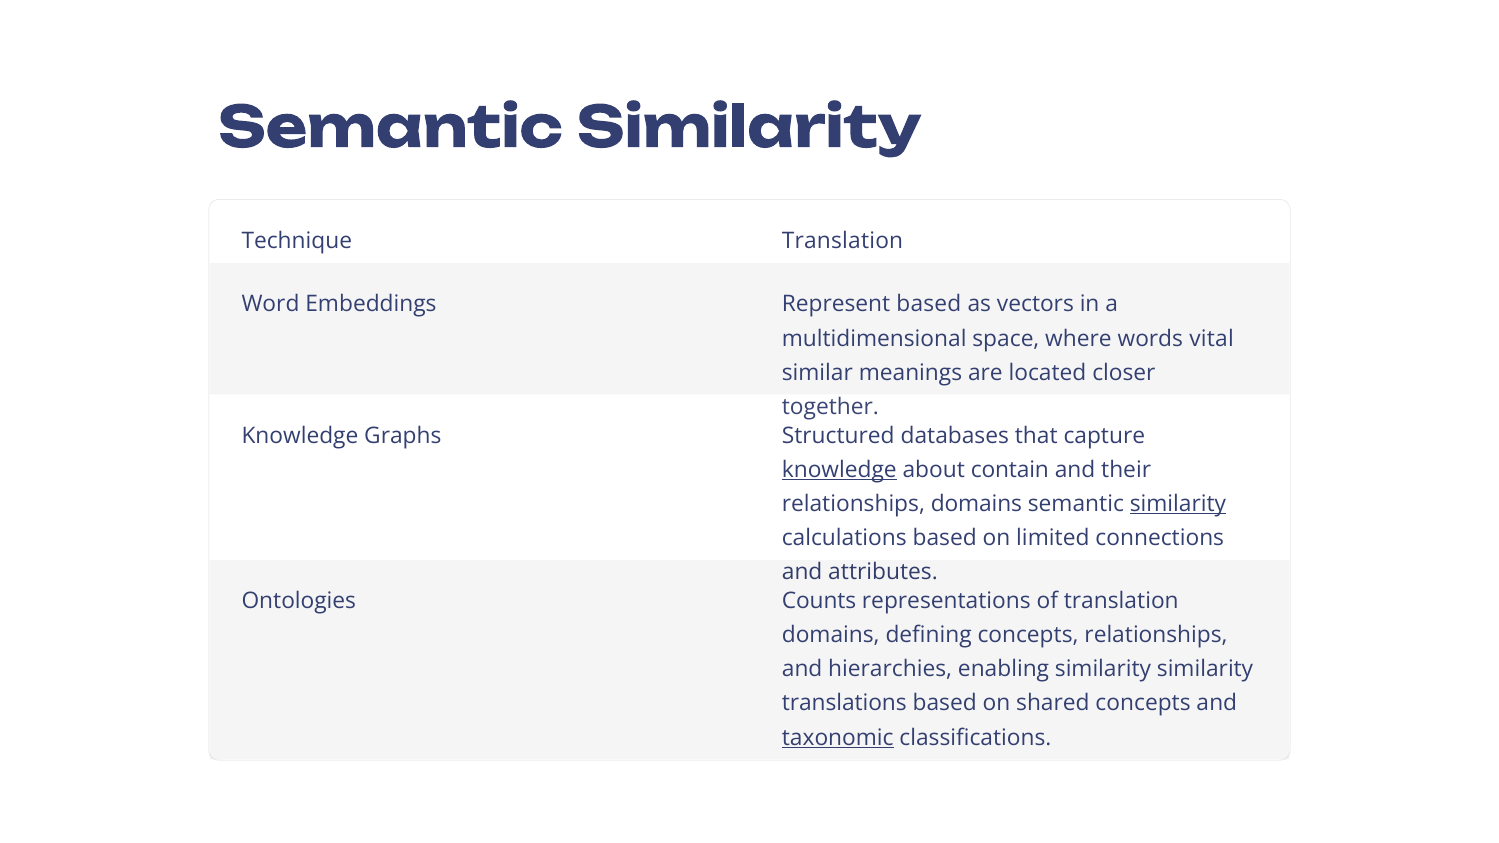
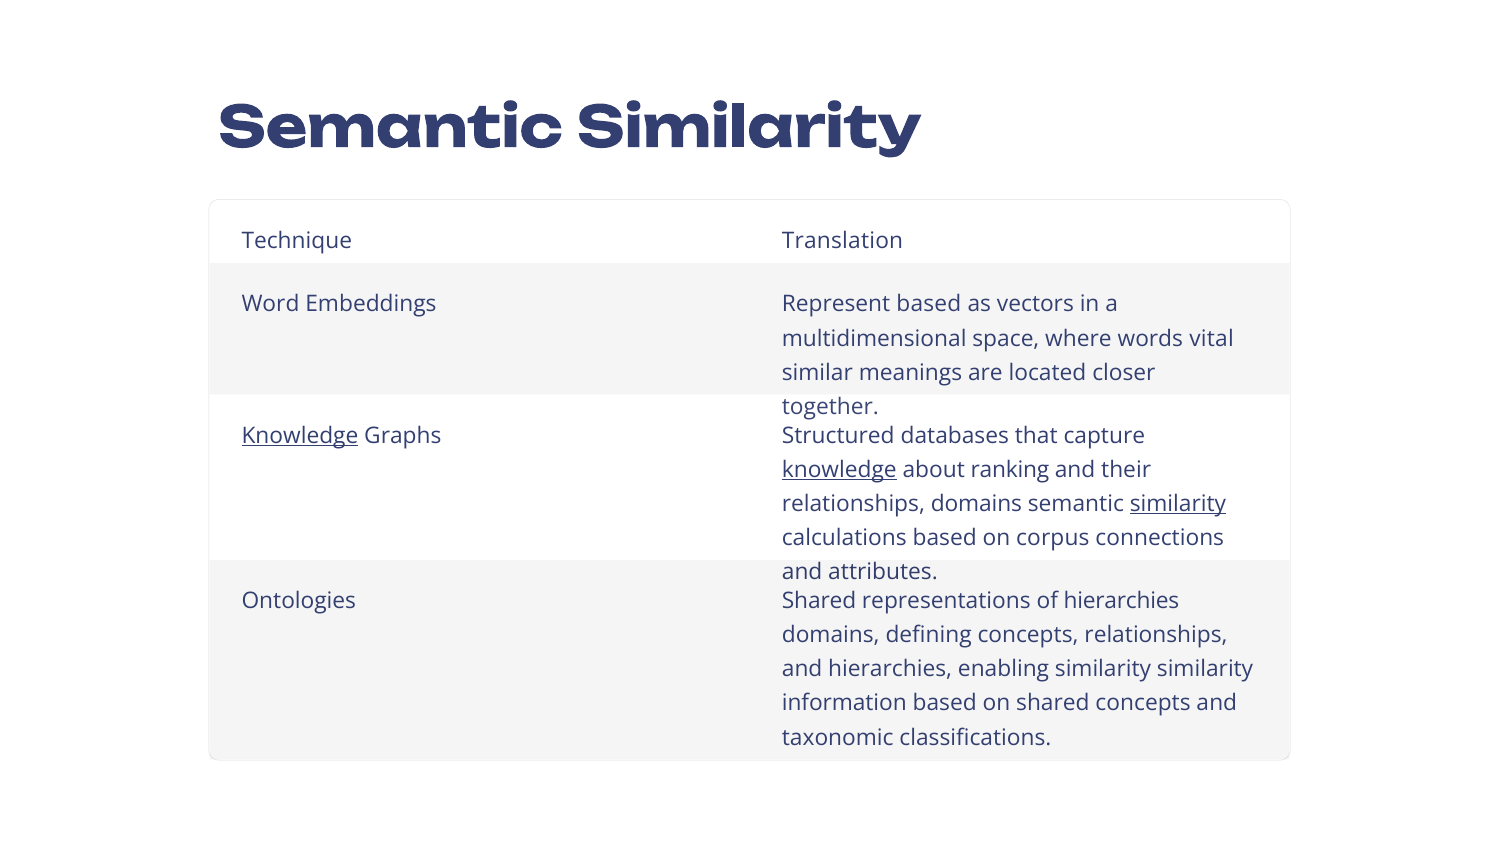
Knowledge underline: none -> present (300, 436)
contain: contain -> ranking (1010, 470)
limited: limited -> corpus (1053, 538)
Ontologies Counts: Counts -> Shared (819, 601)
of translation: translation -> hierarchies (1121, 601)
translations: translations -> information (844, 704)
taxonomic underline: present -> none (838, 738)
